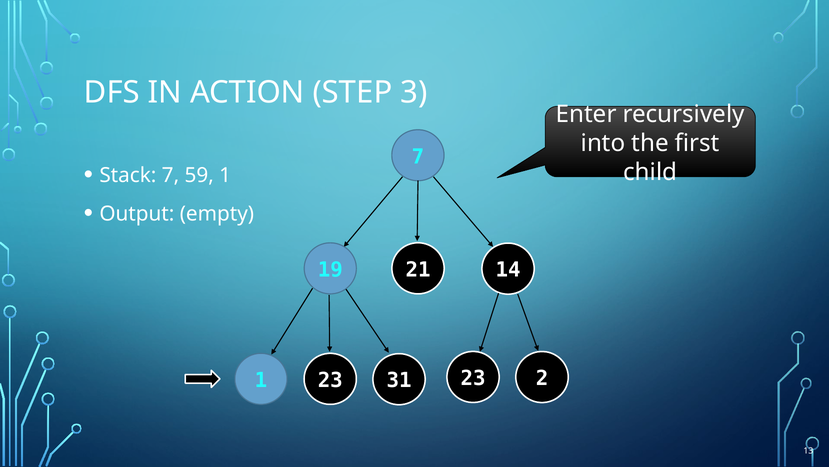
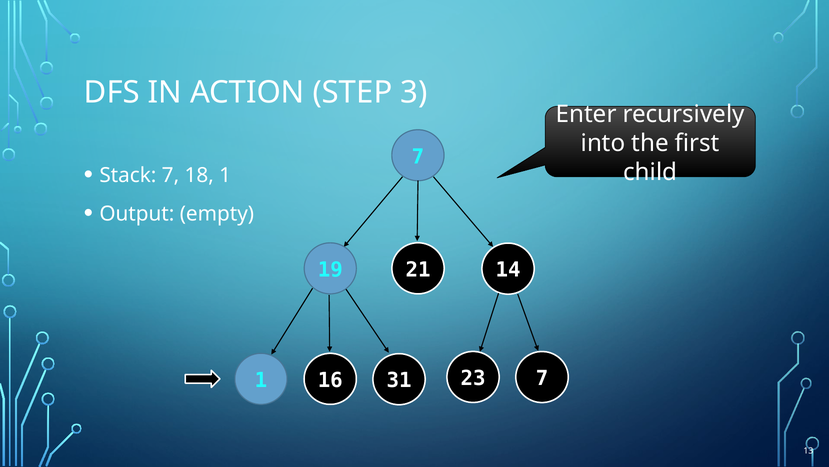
59: 59 -> 18 (199, 175)
23 2: 2 -> 7 (542, 378)
1 23: 23 -> 16 (330, 380)
